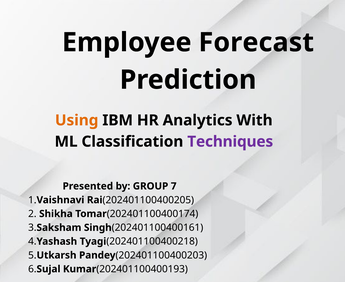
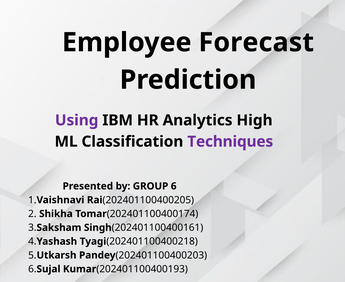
Using colour: orange -> purple (77, 120)
With: With -> High (255, 120)
GROUP 7: 7 -> 6 (174, 186)
